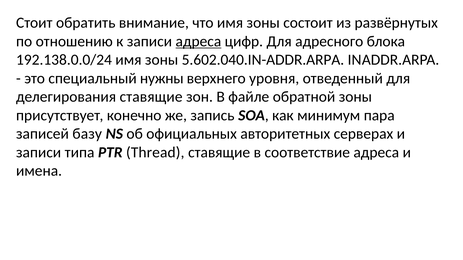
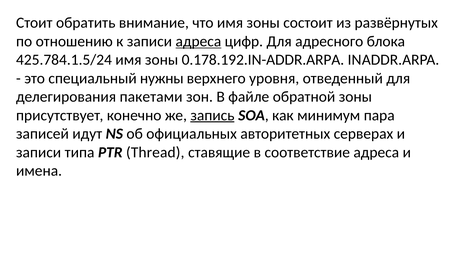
192.138.0.0/24: 192.138.0.0/24 -> 425.784.1.5/24 (64, 60)
5.602.040.IN-ADDR.ARPA: 5.602.040.IN-ADDR.ARPA -> 0.178.192.IN-ADDR.ARPA (263, 60)
делегирования ставящие: ставящие -> пакетами (151, 97)
запись underline: none -> present (212, 116)
базу: базу -> идут (87, 134)
